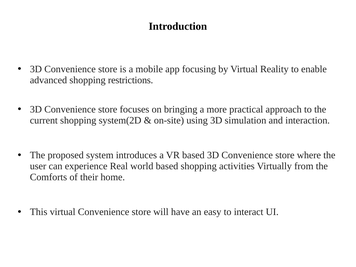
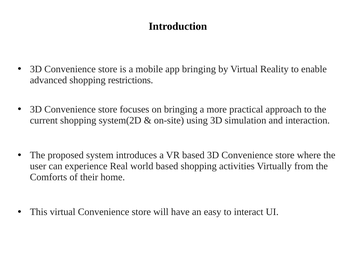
app focusing: focusing -> bringing (199, 69)
